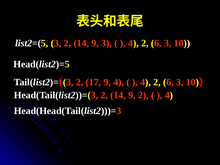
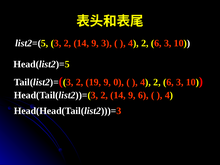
17: 17 -> 19 (93, 82)
9 4: 4 -> 0 (119, 82)
9 2: 2 -> 6 (143, 95)
